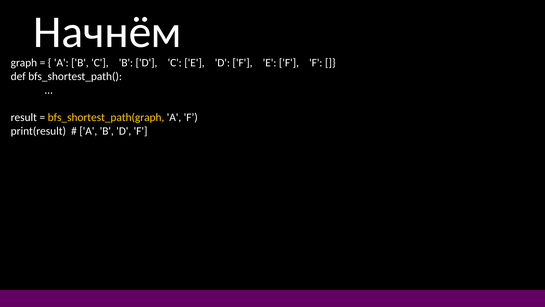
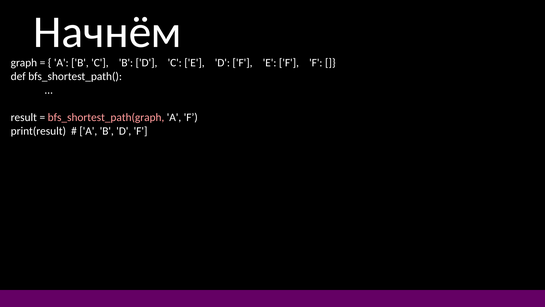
bfs_shortest_path(graph colour: yellow -> pink (106, 117)
